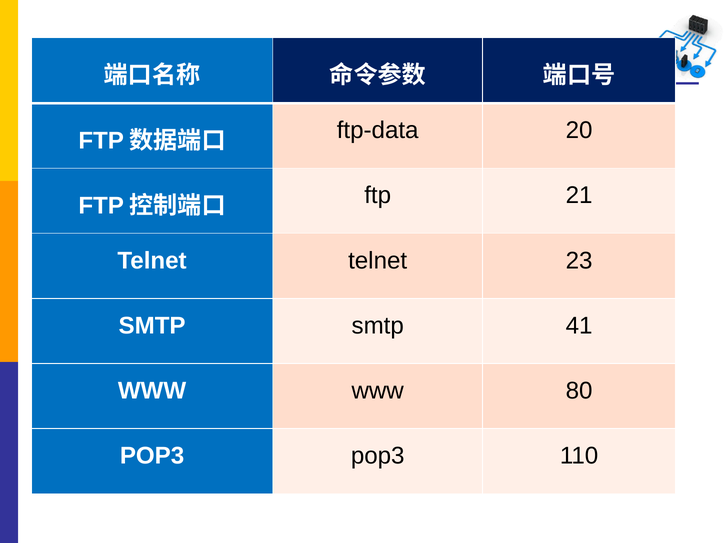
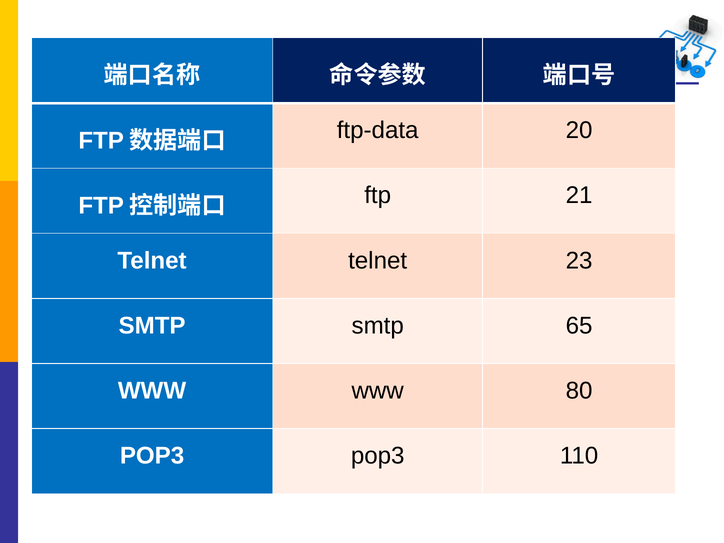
41: 41 -> 65 (579, 326)
